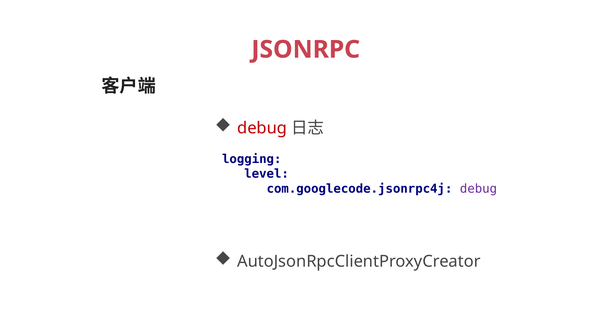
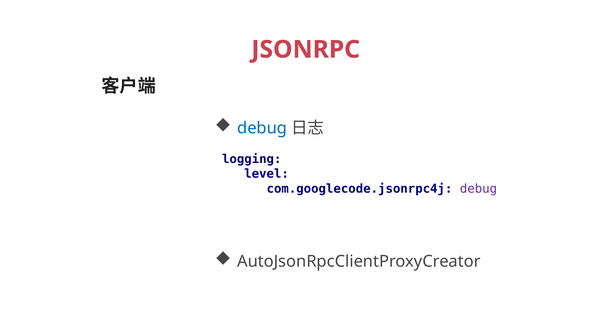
debug colour: red -> blue (262, 128)
